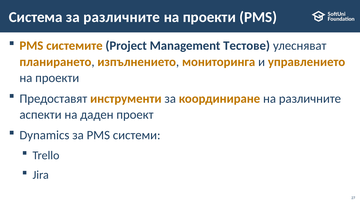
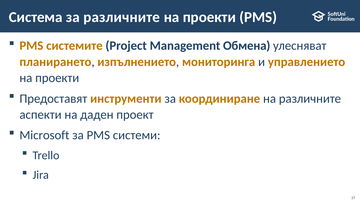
Тестове: Тестове -> Обмена (247, 46)
Dynamics: Dynamics -> Microsoft (44, 135)
